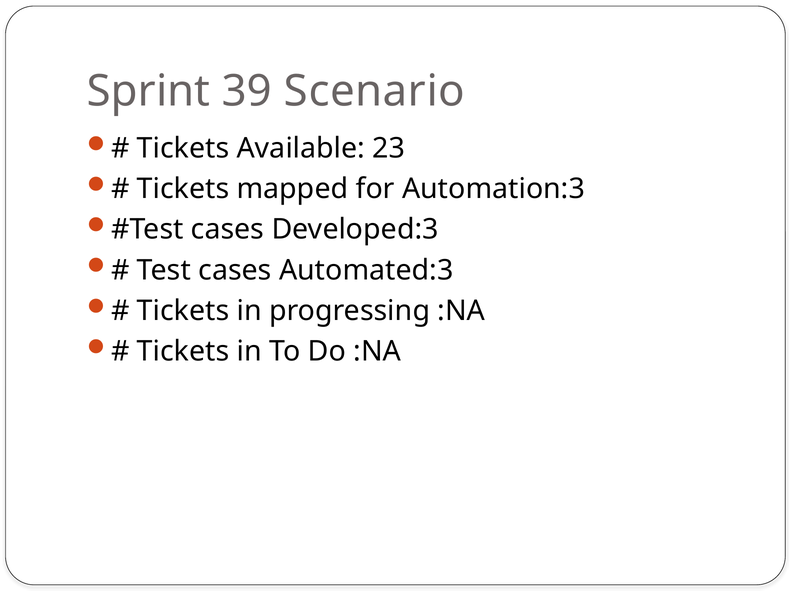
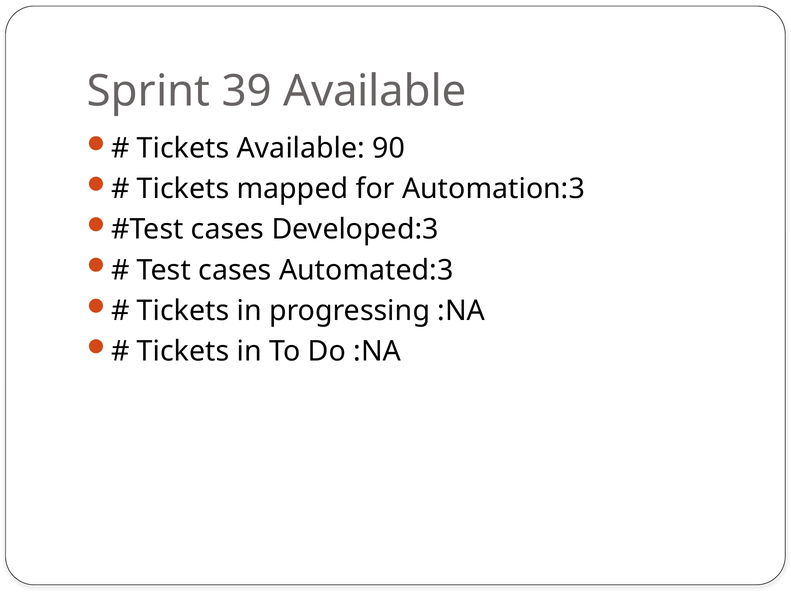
39 Scenario: Scenario -> Available (375, 91)
23: 23 -> 90 (389, 148)
